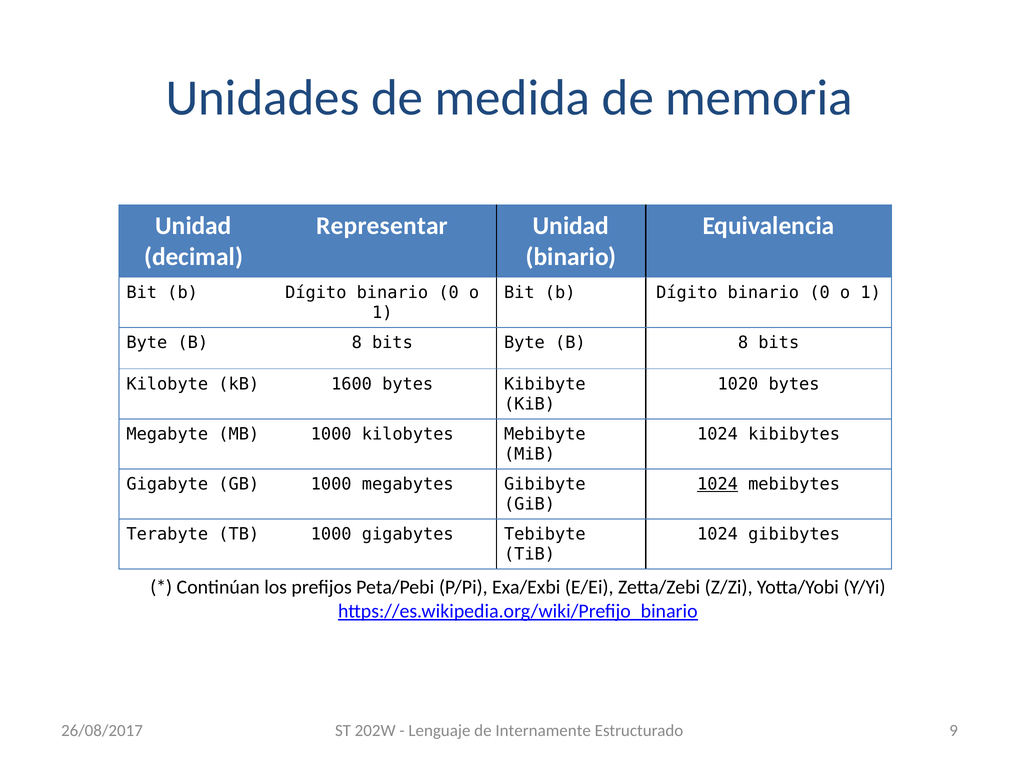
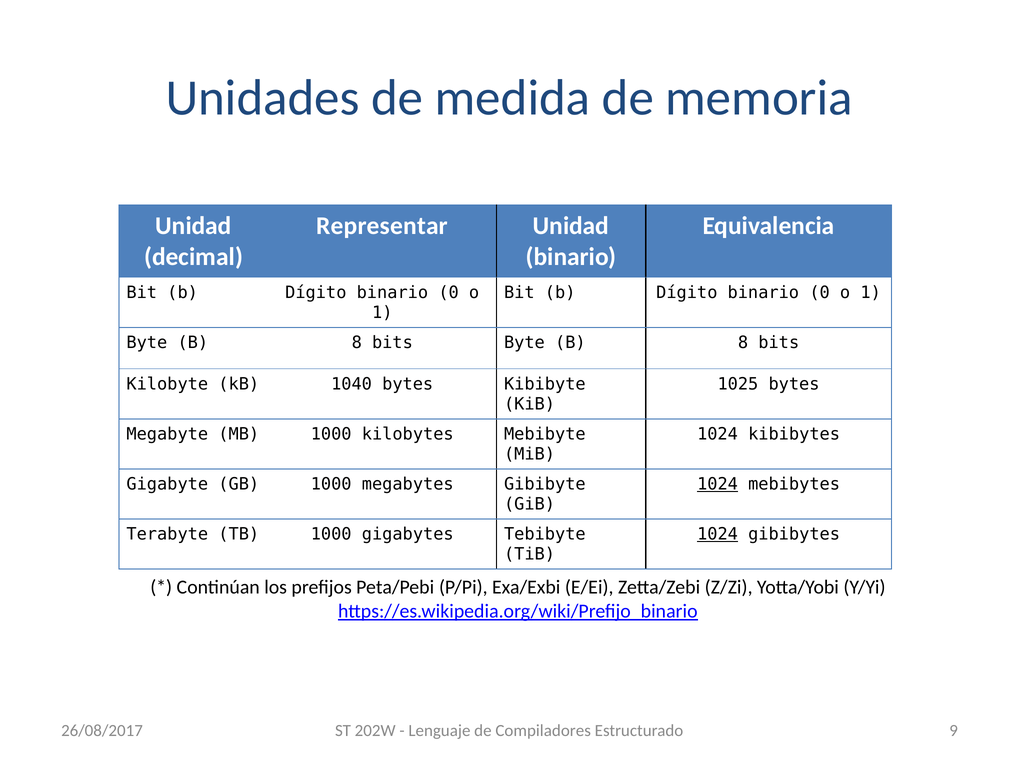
1600: 1600 -> 1040 (352, 384)
1020: 1020 -> 1025 (738, 384)
1024 underline: none -> present (718, 534)
Internamente: Internamente -> Compiladores (543, 730)
